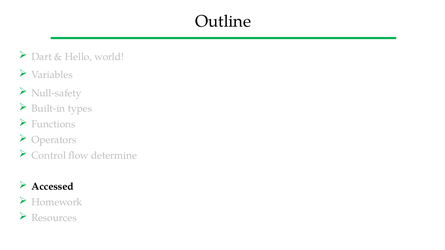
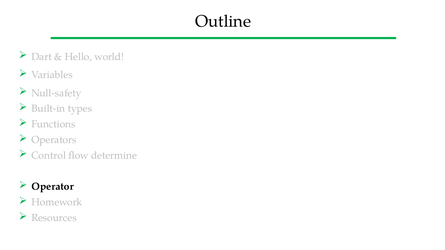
Accessed: Accessed -> Operator (53, 187)
